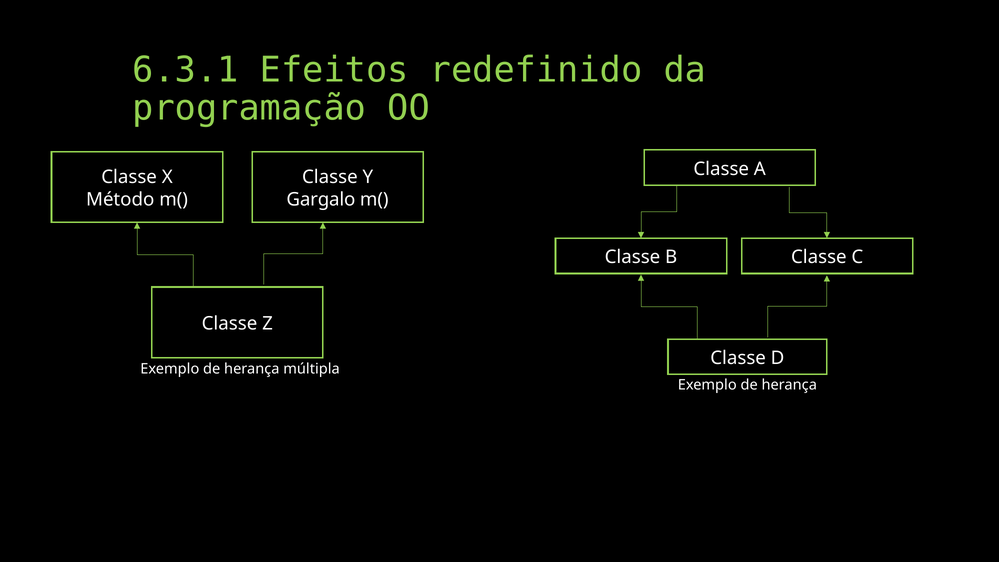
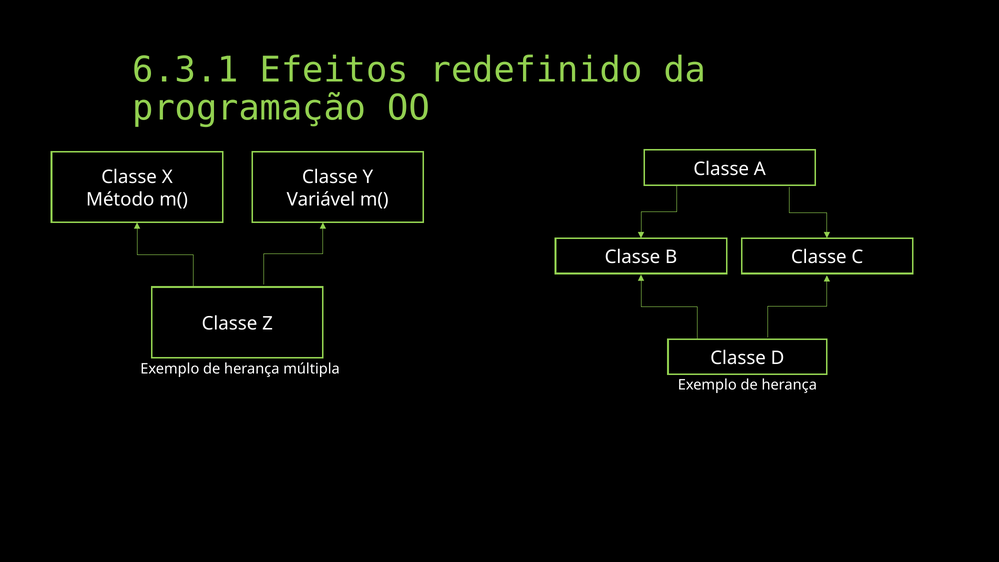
Gargalo: Gargalo -> Variável (321, 200)
